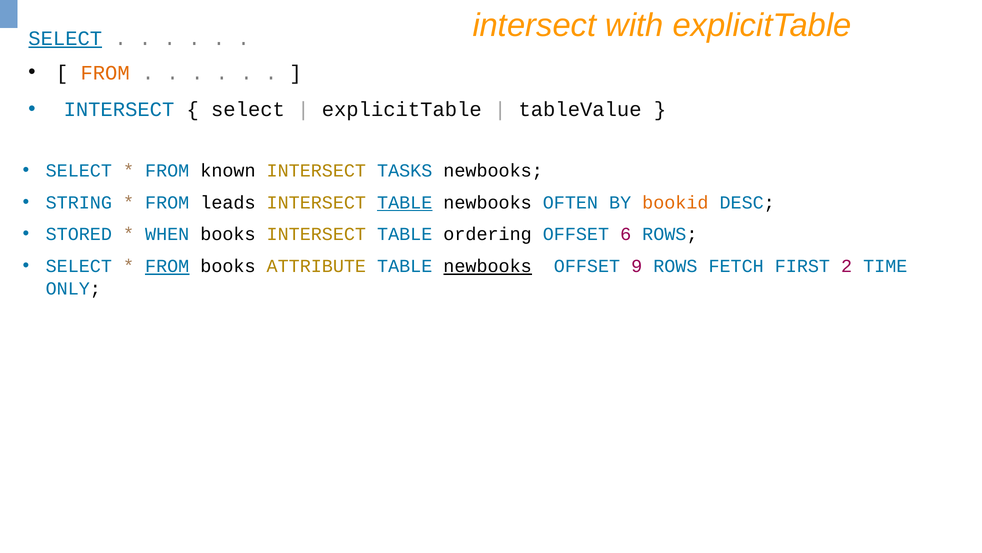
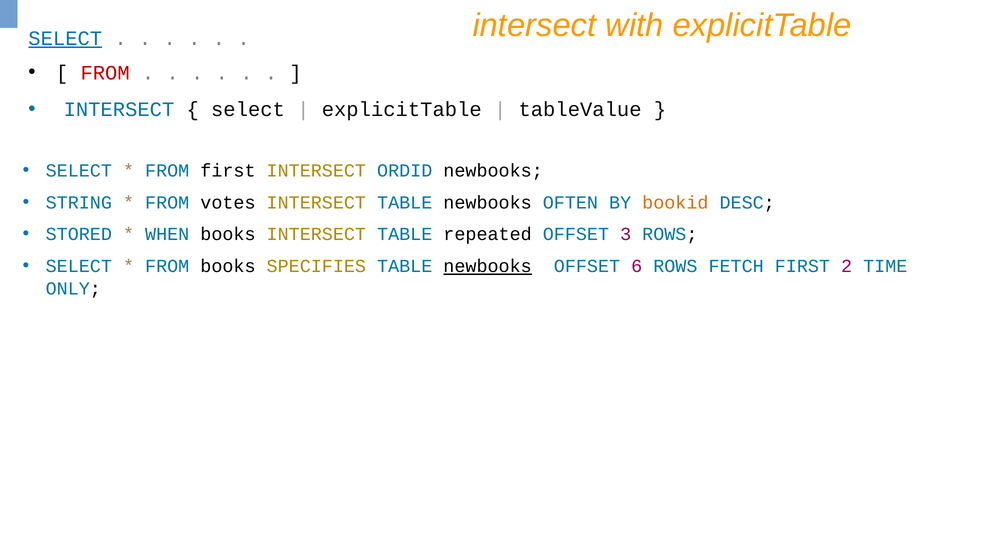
FROM colour: orange -> red (105, 73)
FROM known: known -> first (228, 170)
TASKS: TASKS -> ORDID (405, 170)
leads: leads -> votes (228, 202)
TABLE underline: present -> none (405, 202)
ordering: ordering -> repeated (488, 234)
6: 6 -> 3 (626, 234)
FROM underline: present -> none (167, 266)
ATTRIBUTE: ATTRIBUTE -> SPECIFIES (316, 266)
9: 9 -> 6 (637, 266)
